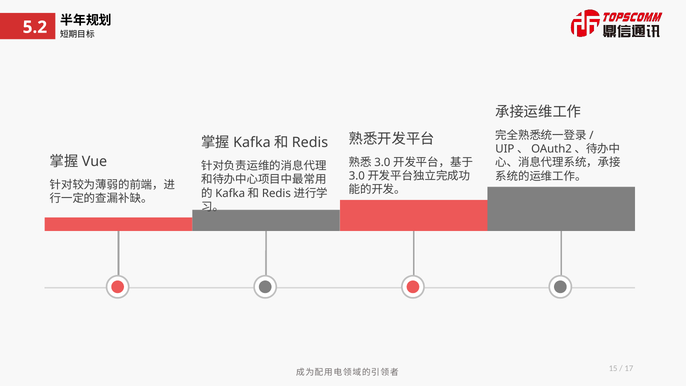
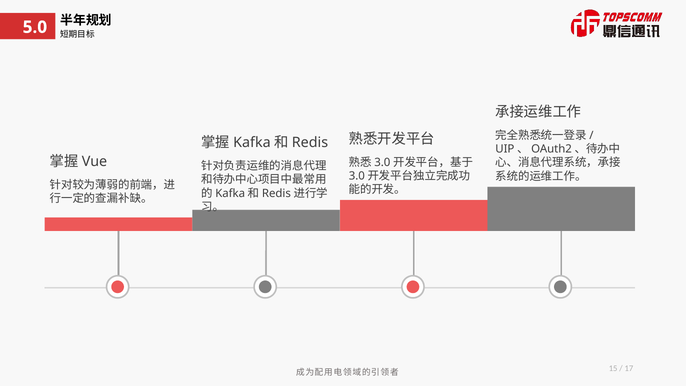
5.2: 5.2 -> 5.0 (35, 27)
